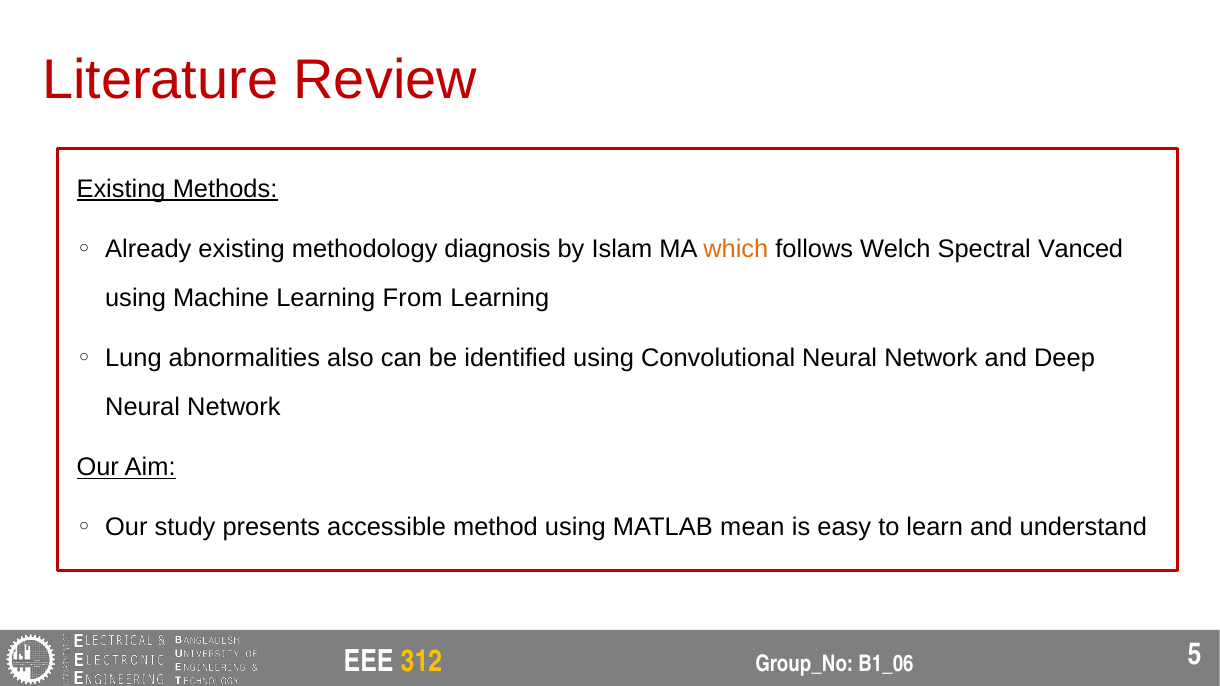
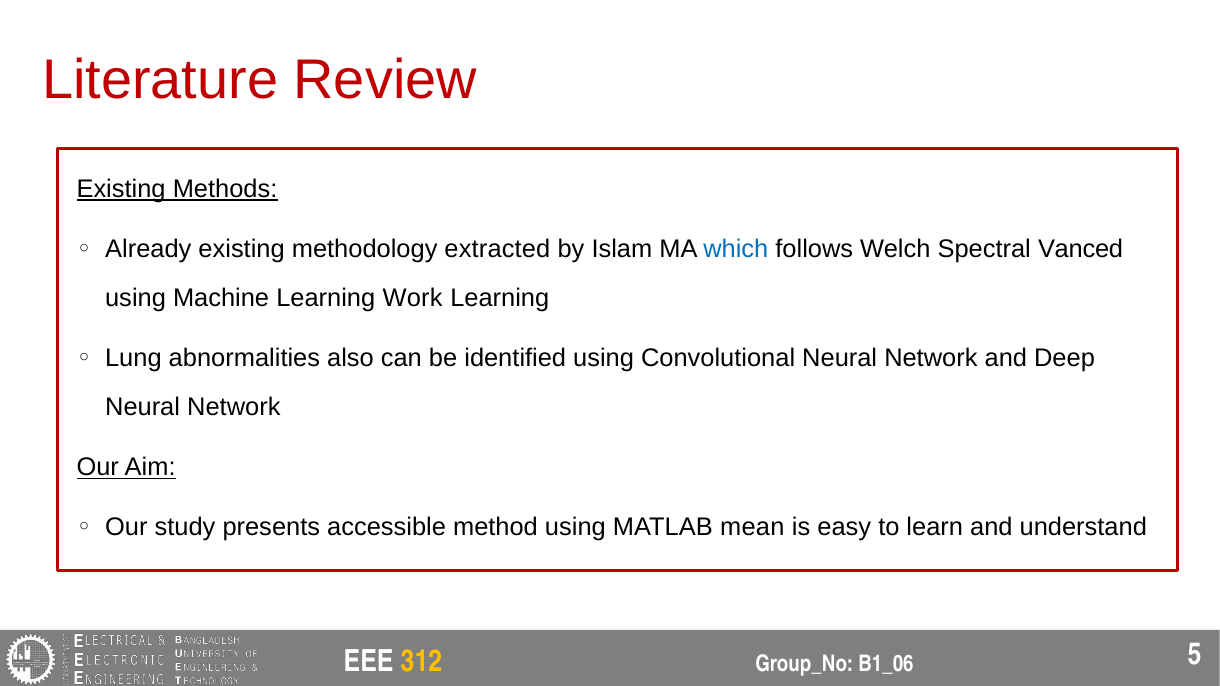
diagnosis: diagnosis -> extracted (497, 249)
which colour: orange -> blue (736, 249)
From: From -> Work (413, 298)
